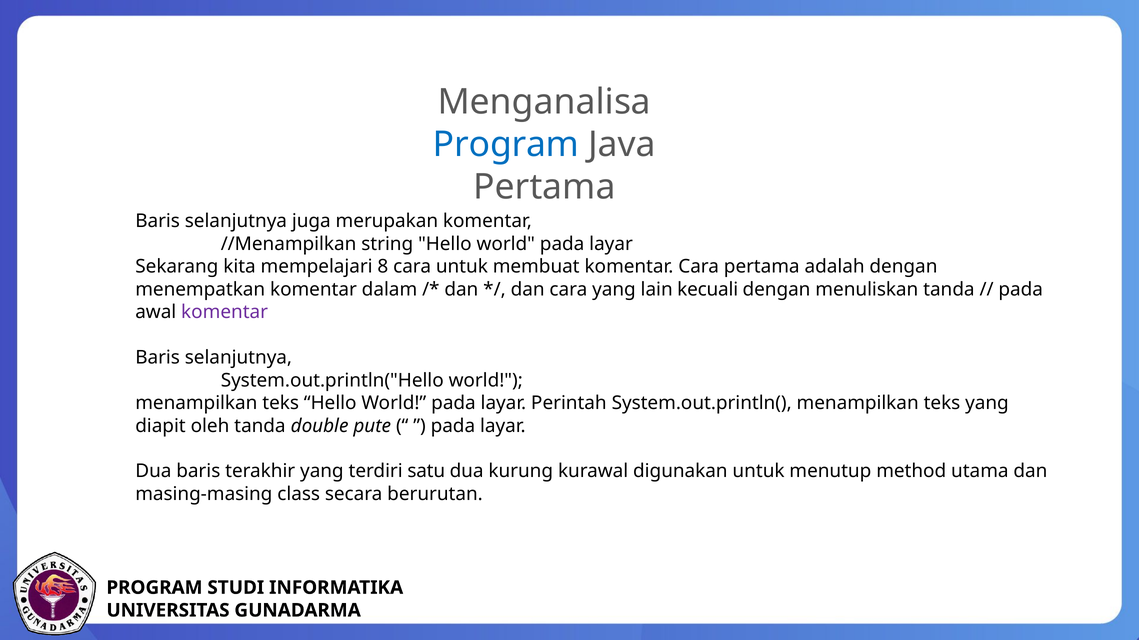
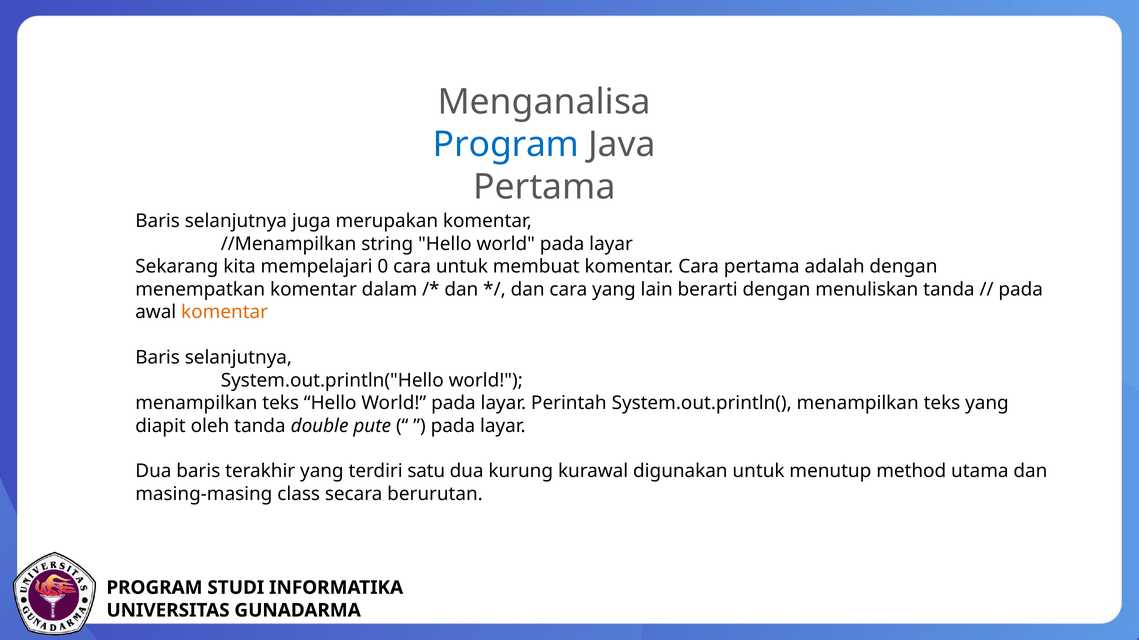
8: 8 -> 0 (383, 267)
kecuali: kecuali -> berarti (708, 290)
komentar colour: purple -> orange (225, 312)
